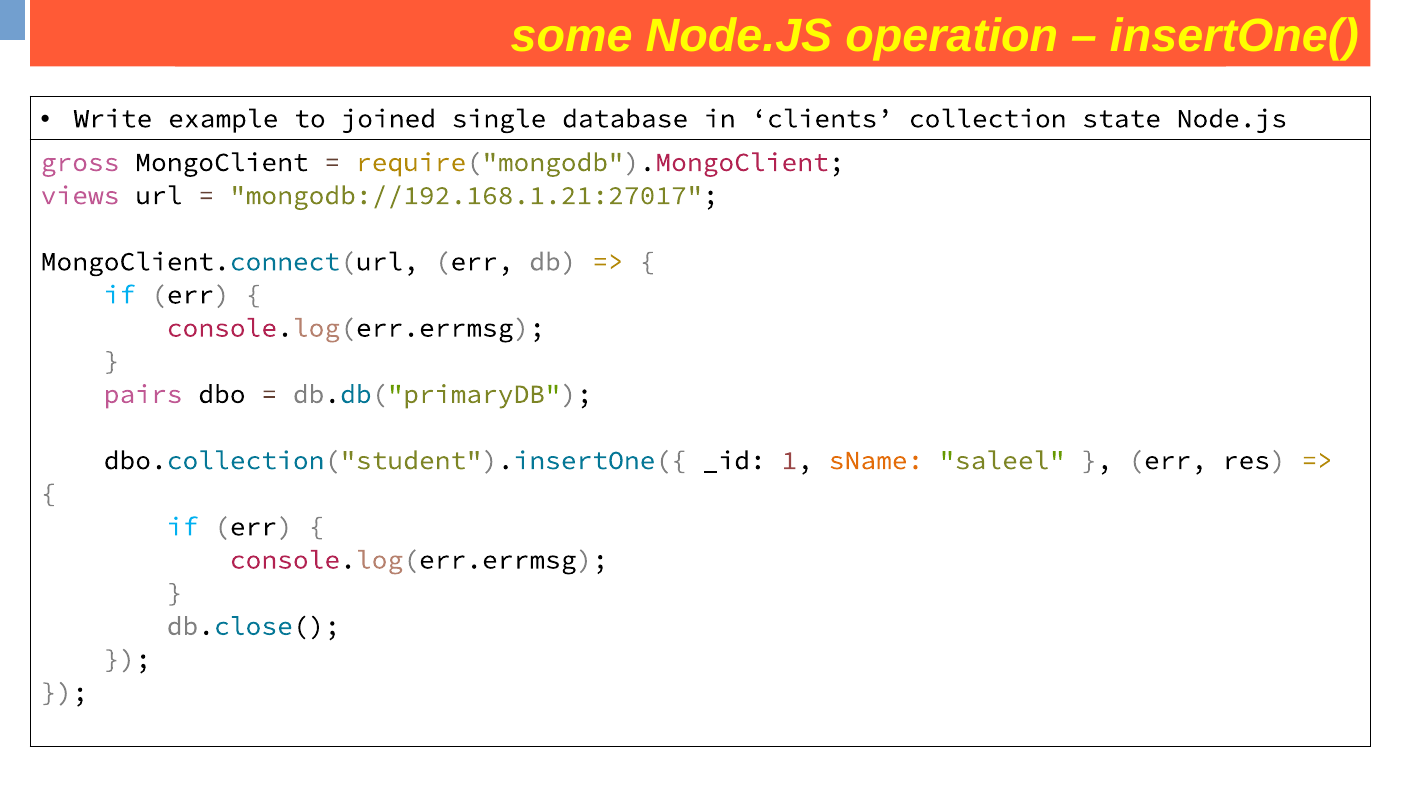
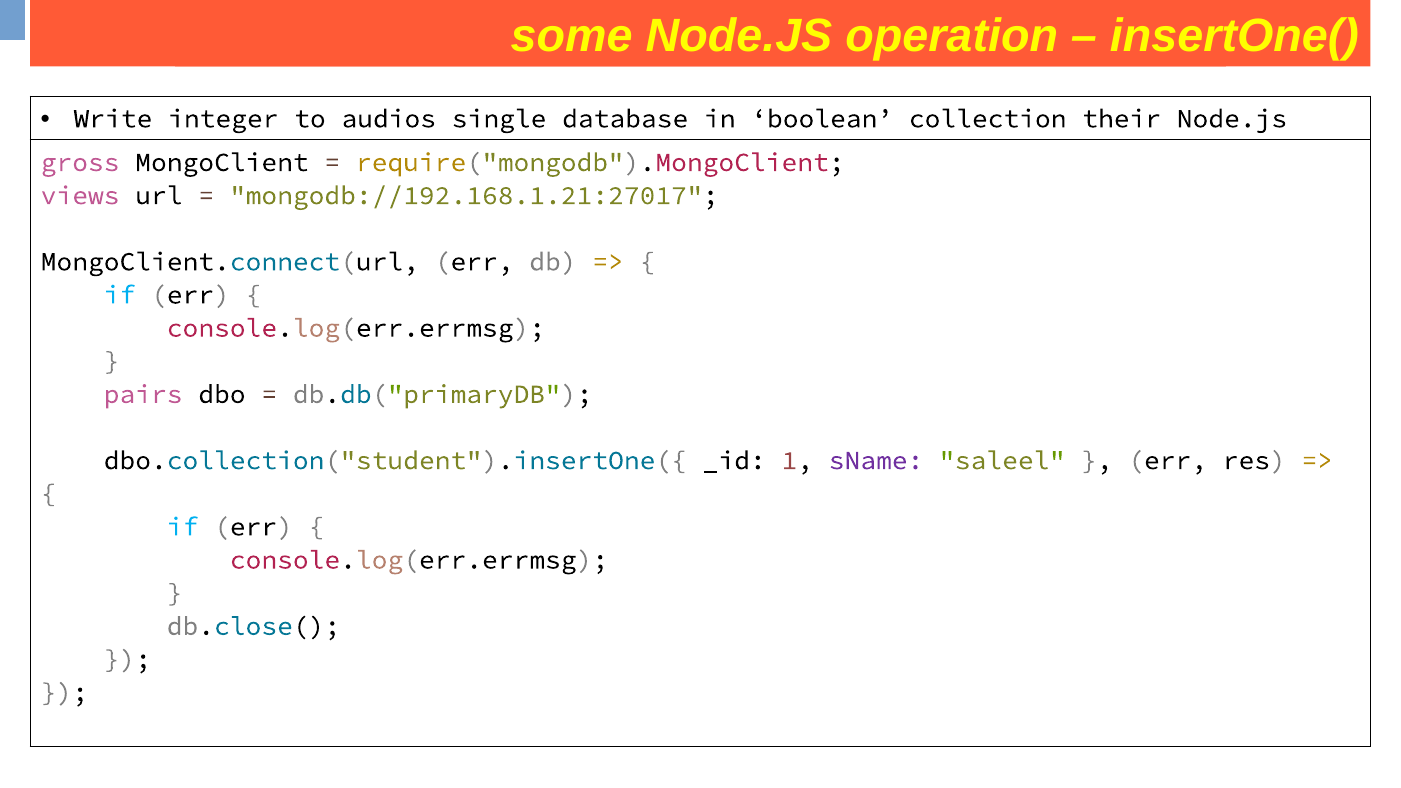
example: example -> integer (223, 119)
joined: joined -> audios (389, 119)
clients: clients -> boolean (822, 119)
state: state -> their (1122, 119)
sName colour: orange -> purple (876, 460)
